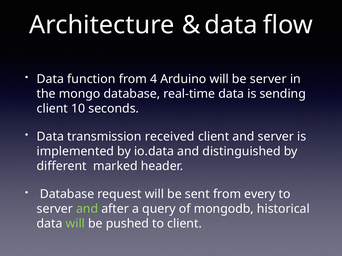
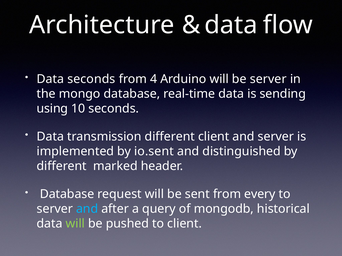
Data function: function -> seconds (91, 79)
client: client -> using (52, 109)
transmission received: received -> different (170, 137)
io.data: io.data -> io.sent (154, 152)
and colour: light green -> light blue (87, 209)
